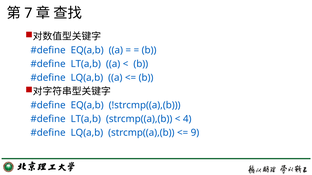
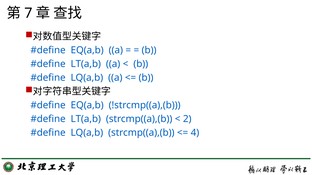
4: 4 -> 2 (187, 119)
9: 9 -> 4 (195, 133)
